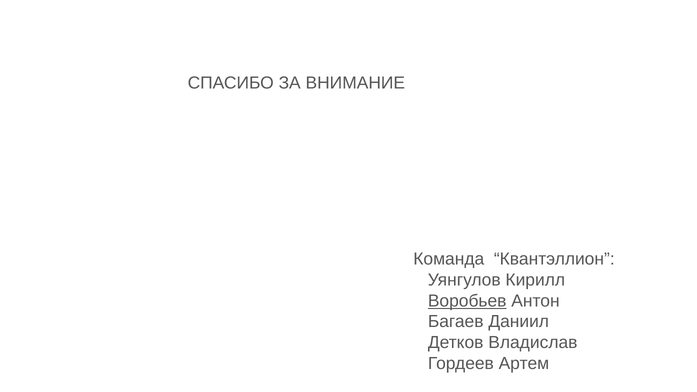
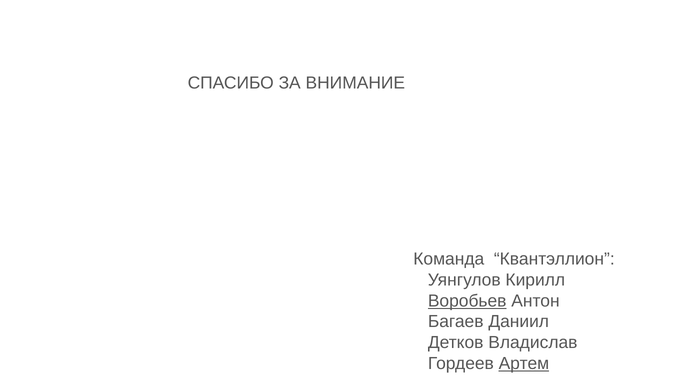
Артем underline: none -> present (524, 364)
